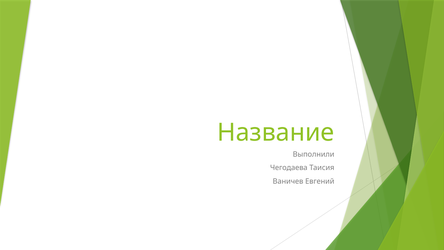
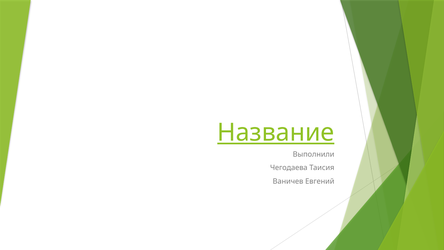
Название underline: none -> present (276, 133)
